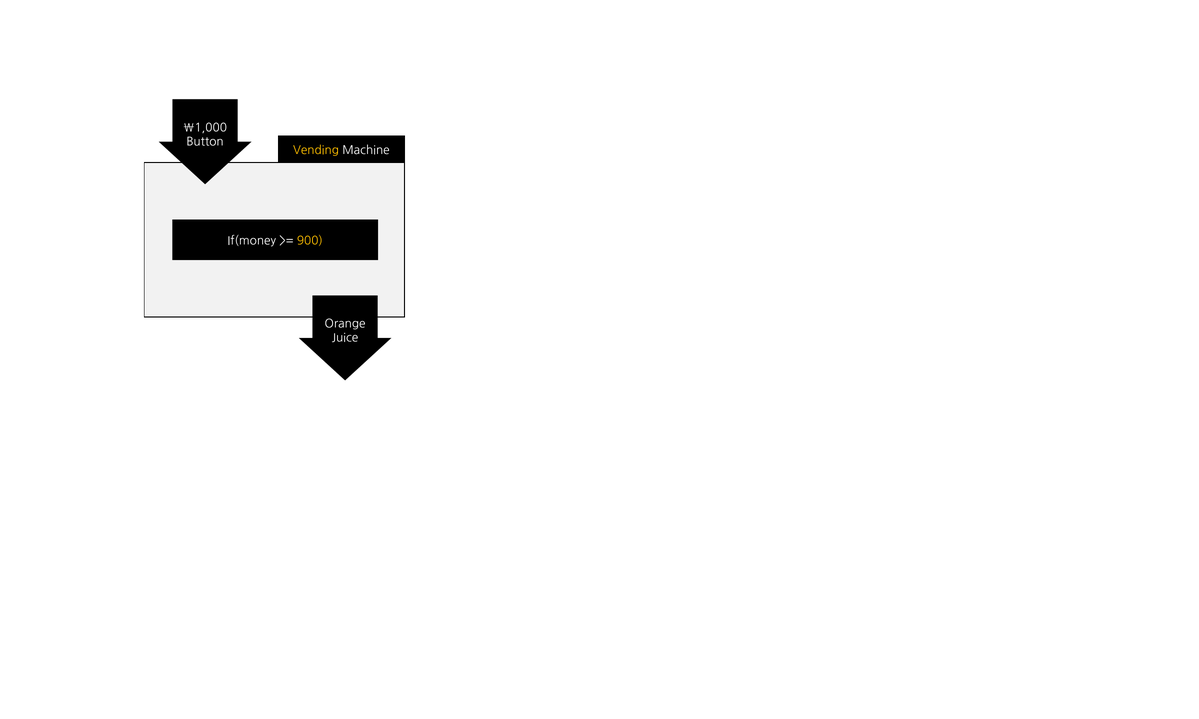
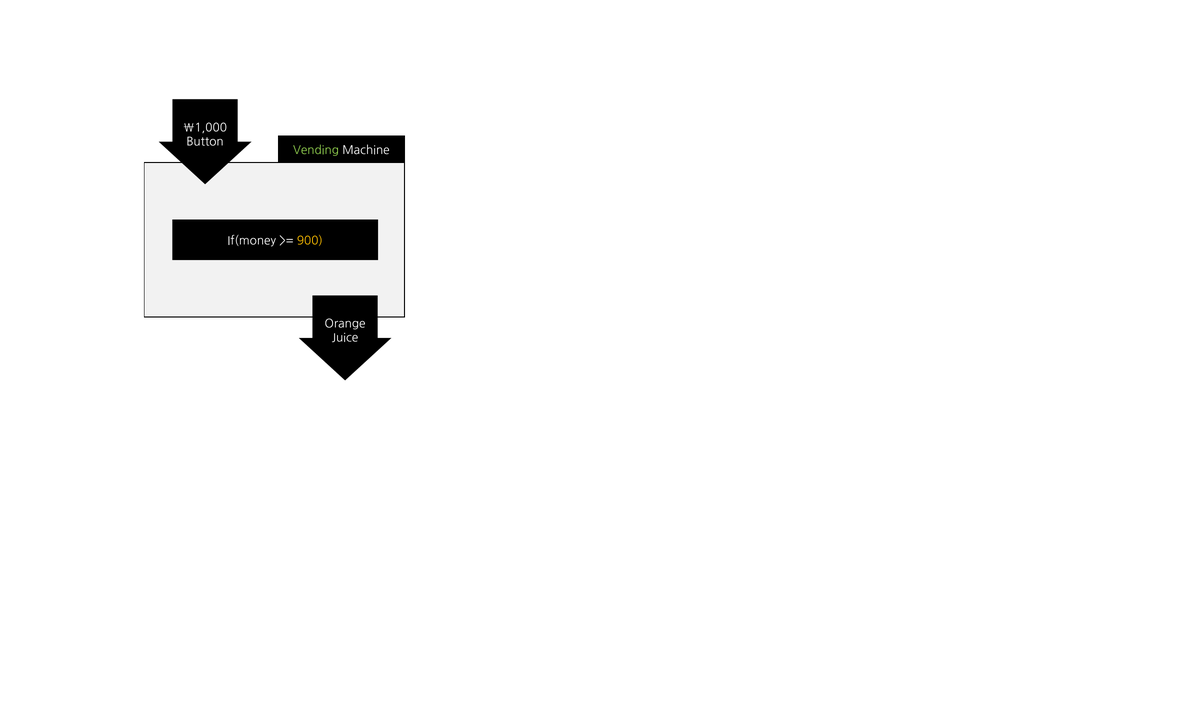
Vending colour: yellow -> light green (316, 150)
